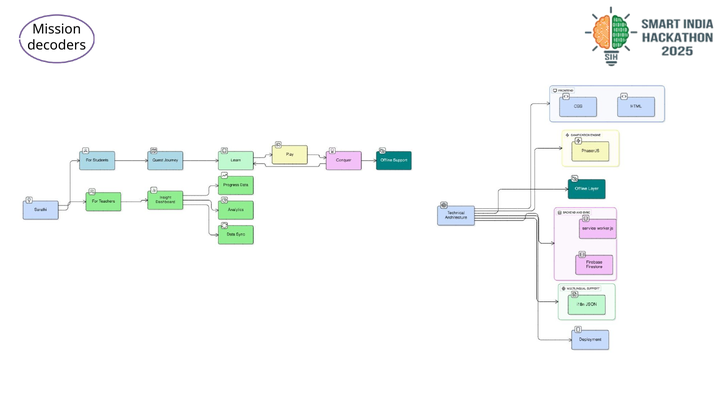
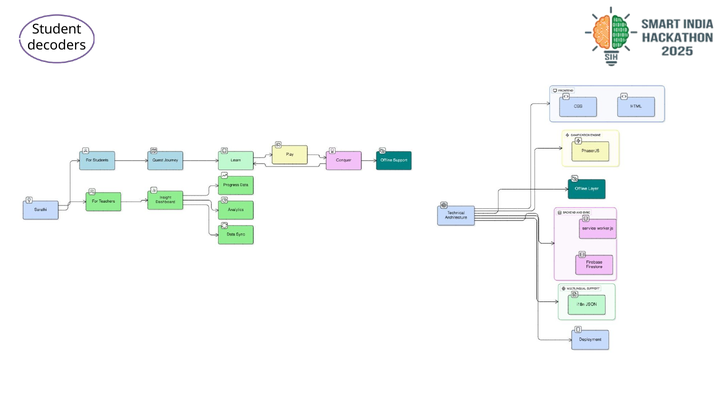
Mission: Mission -> Student (57, 29)
